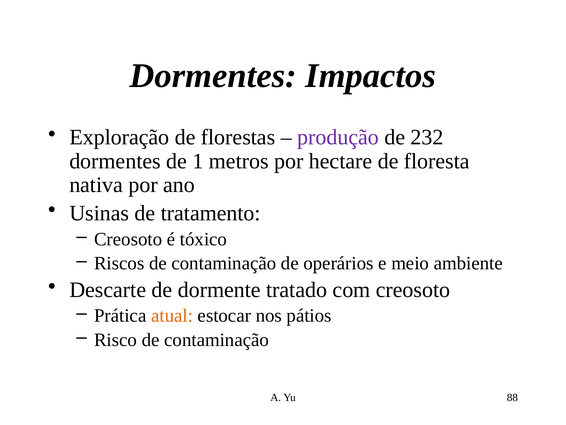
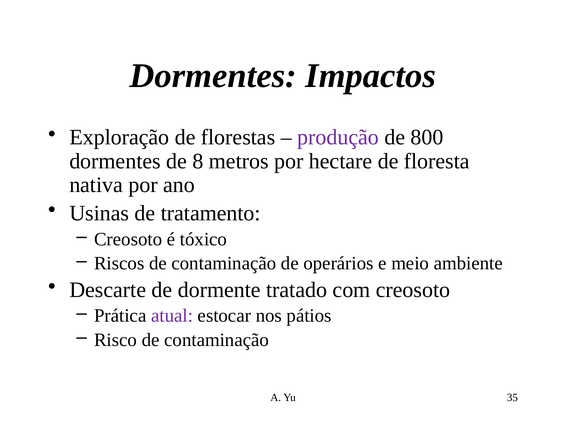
232: 232 -> 800 (427, 137)
1: 1 -> 8 (198, 161)
atual colour: orange -> purple (172, 315)
88: 88 -> 35 (512, 397)
